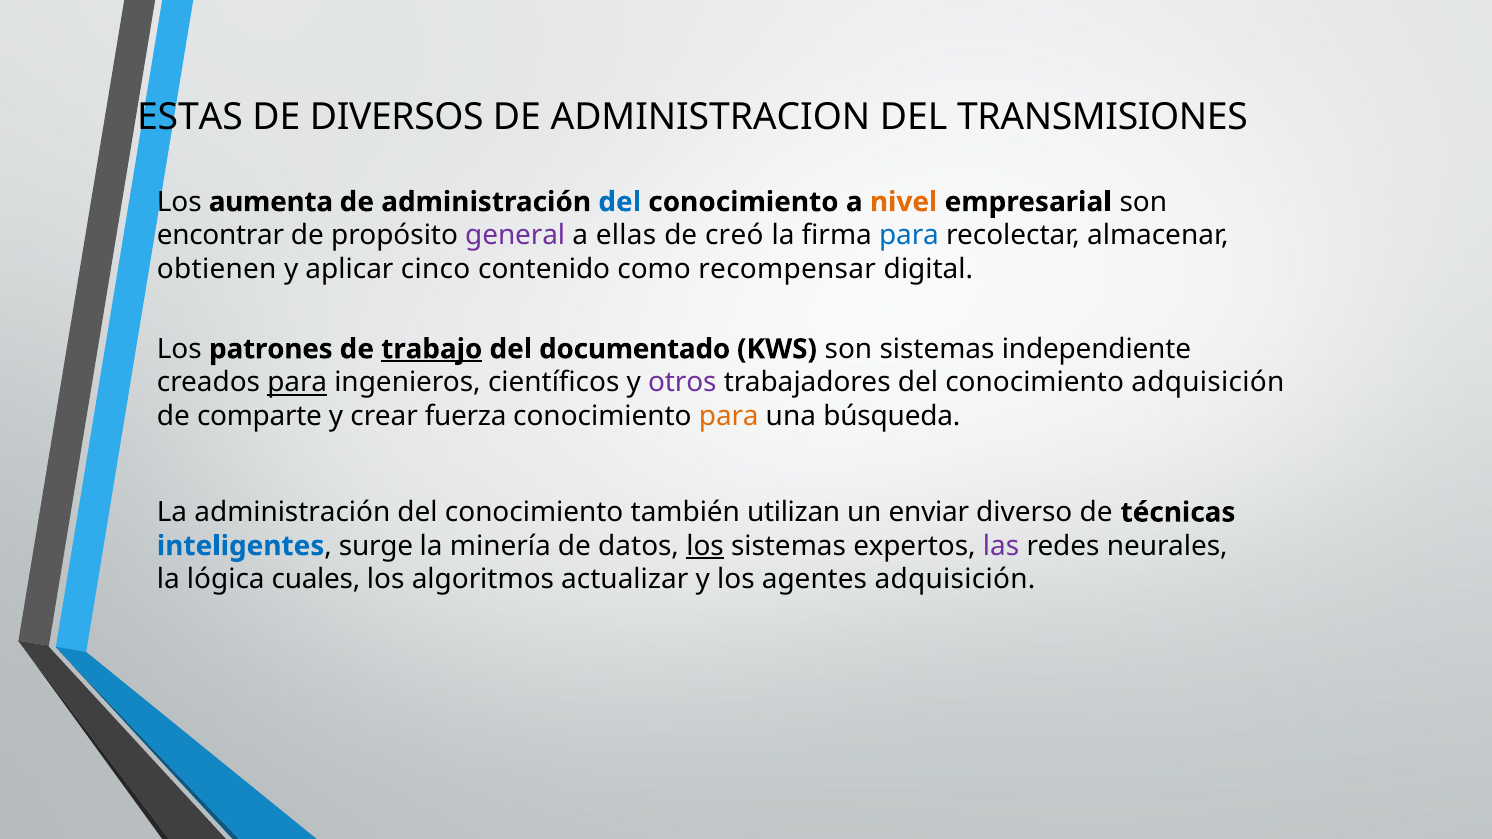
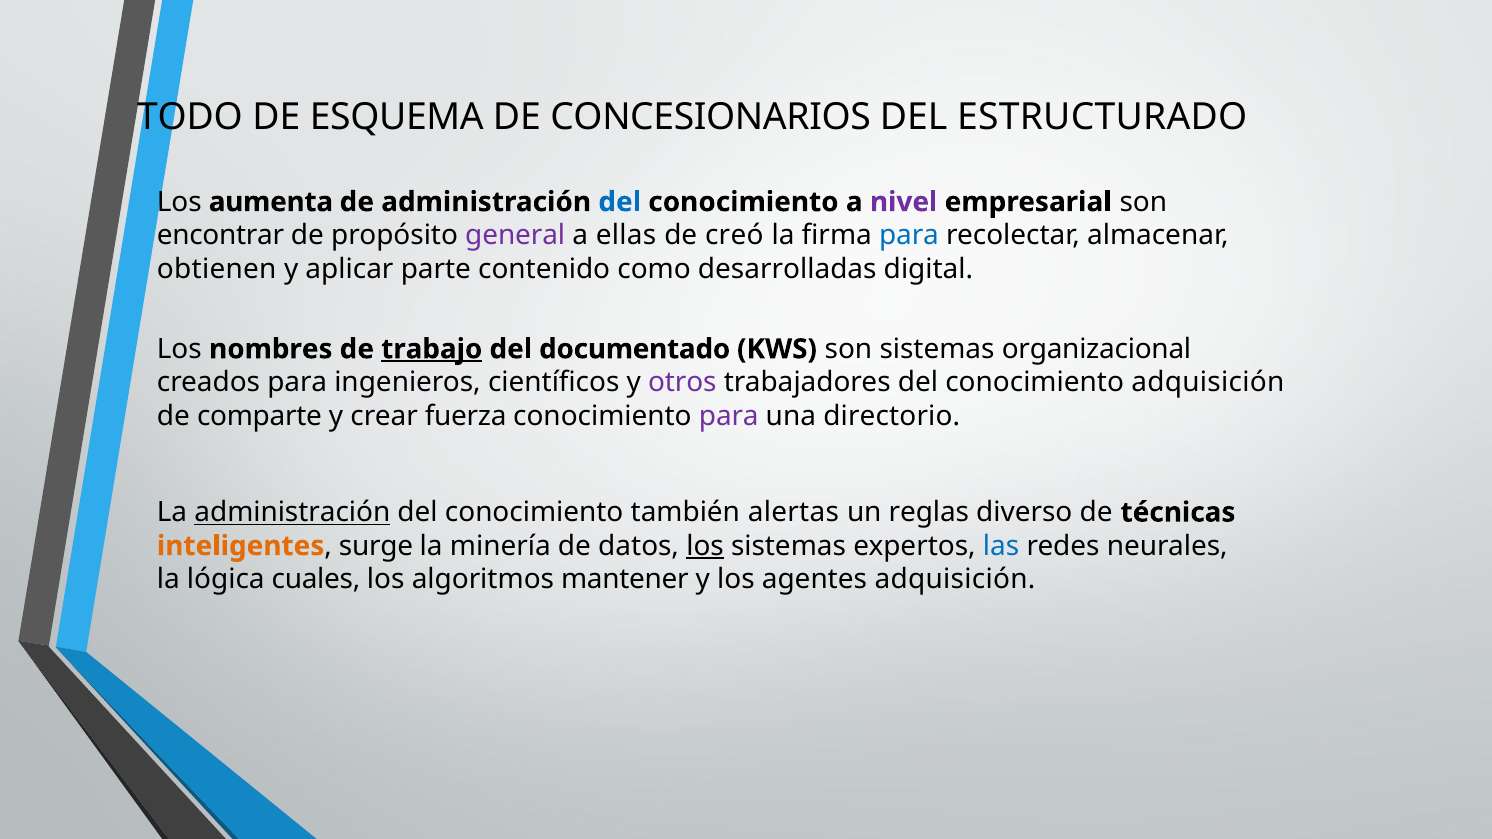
ESTAS: ESTAS -> TODO (190, 118)
DIVERSOS: DIVERSOS -> ESQUEMA (397, 118)
ADMINISTRACION: ADMINISTRACION -> CONCESIONARIOS (711, 118)
TRANSMISIONES: TRANSMISIONES -> ESTRUCTURADO (1102, 118)
nivel colour: orange -> purple (904, 202)
cinco: cinco -> parte (436, 269)
recompensar: recompensar -> desarrolladas (787, 269)
patrones: patrones -> nombres (271, 349)
independiente: independiente -> organizacional (1096, 349)
para underline: present -> none (297, 383)
para colour: orange -> purple (729, 416)
búsqueda: búsqueda -> directorio (892, 416)
administración underline: none -> present (292, 513)
utilizan: utilizan -> alertas (793, 513)
enviar: enviar -> reglas (929, 513)
inteligentes colour: blue -> orange (241, 546)
las colour: purple -> blue (1001, 546)
actualizar: actualizar -> mantener (625, 580)
